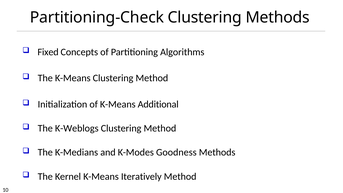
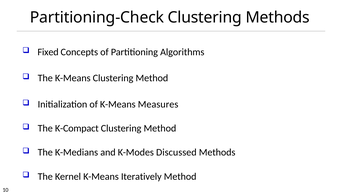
Additional: Additional -> Measures (158, 104)
K-Weblogs: K-Weblogs -> K-Compact (77, 128)
Goodness: Goodness -> Discussed (176, 152)
